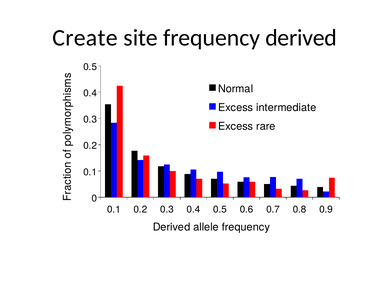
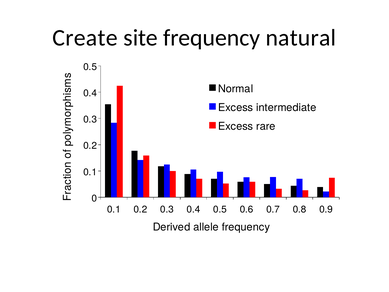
frequency derived: derived -> natural (301, 38)
